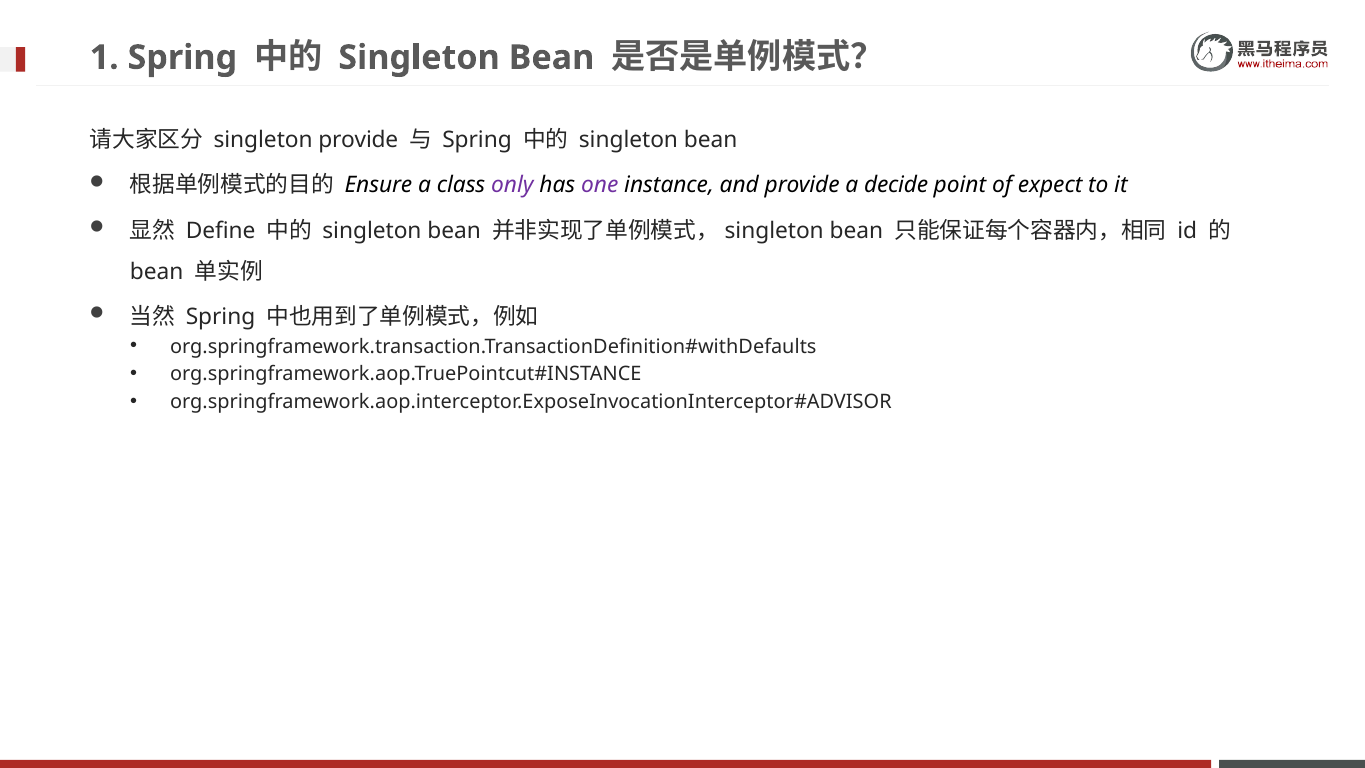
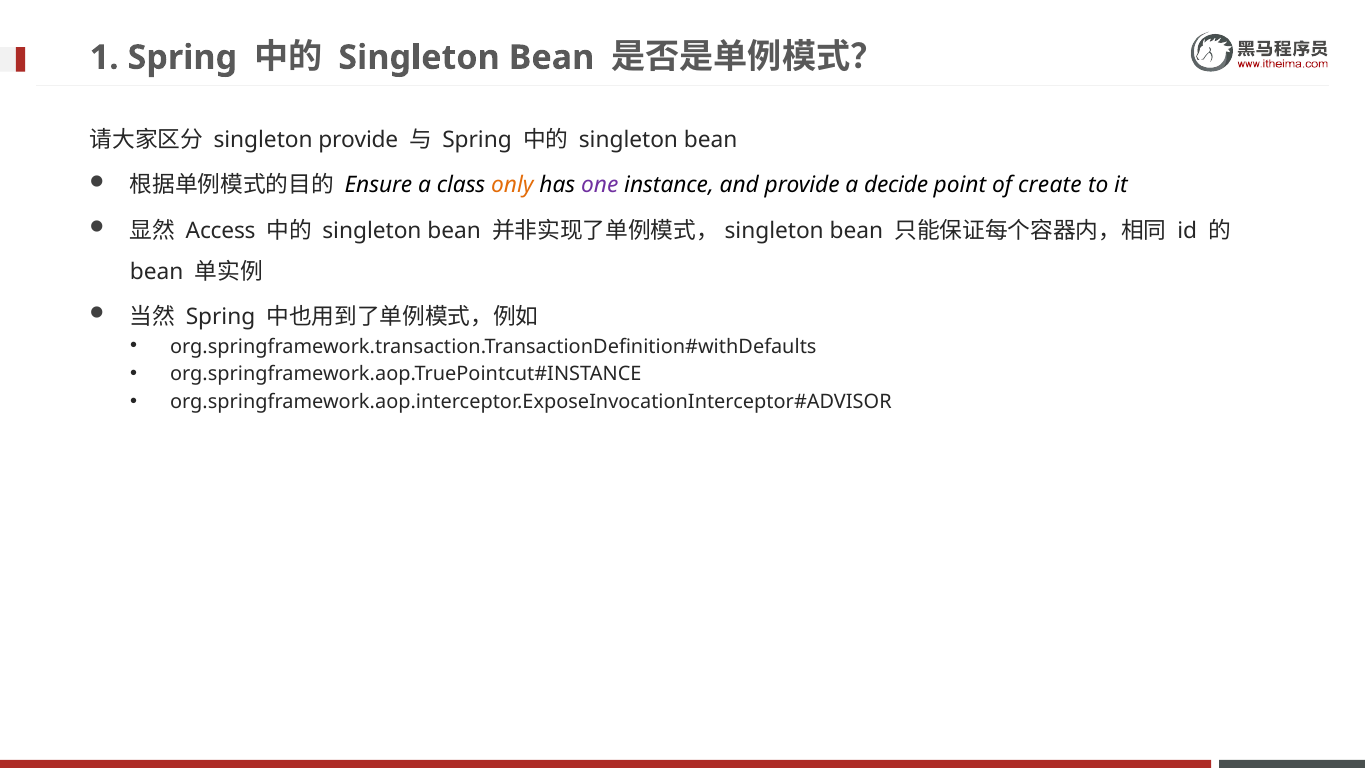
only colour: purple -> orange (512, 185)
expect: expect -> create (1050, 185)
Define: Define -> Access (221, 231)
